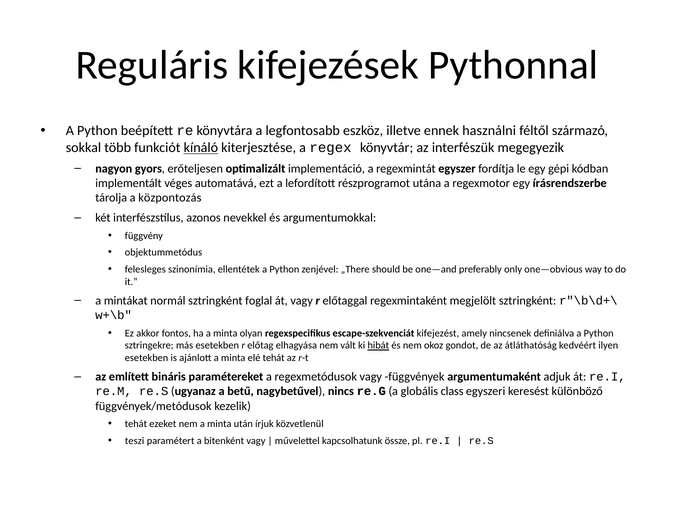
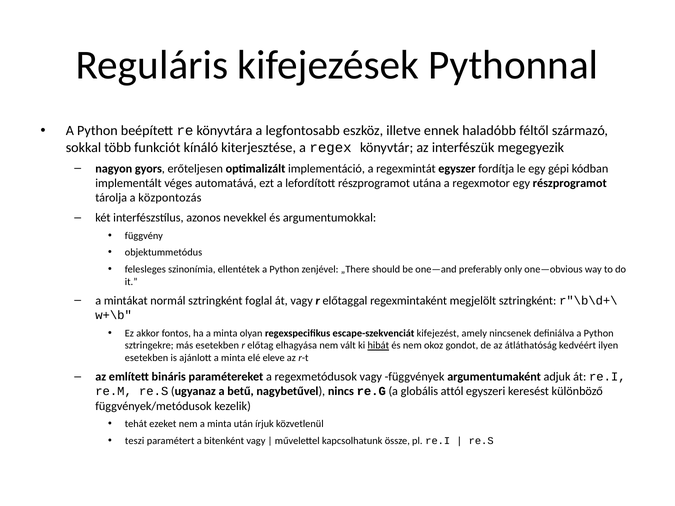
használni: használni -> haladóbb (489, 131)
kínáló underline: present -> none (201, 148)
egy írásrendszerbe: írásrendszerbe -> részprogramot (570, 183)
elé tehát: tehát -> eleve (274, 358)
class: class -> attól (452, 392)
